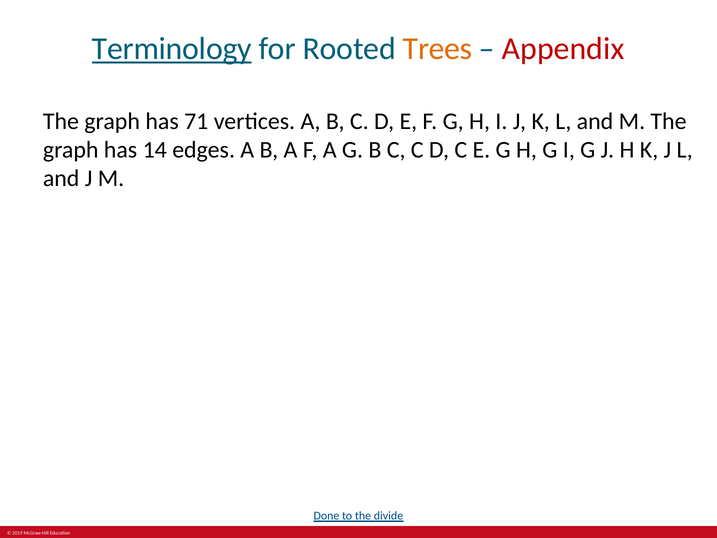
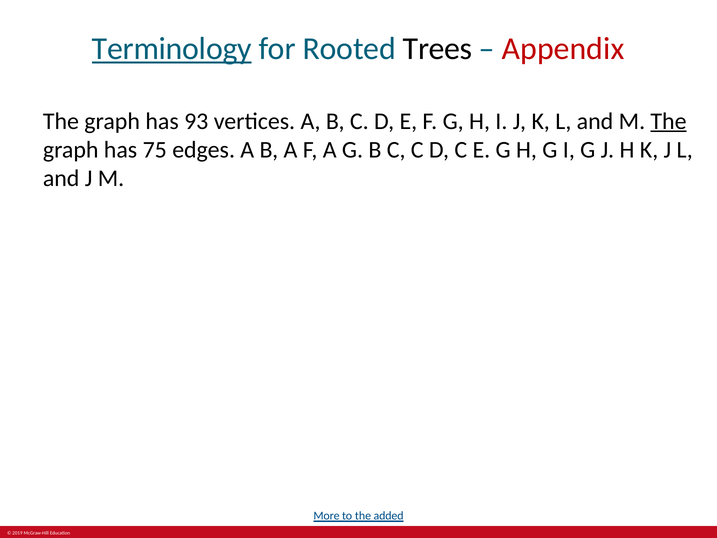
Trees colour: orange -> black (438, 49)
71: 71 -> 93 (196, 121)
The underline: none -> present (669, 121)
14: 14 -> 75 (155, 150)
Done: Done -> More (327, 516)
divide: divide -> added (389, 516)
